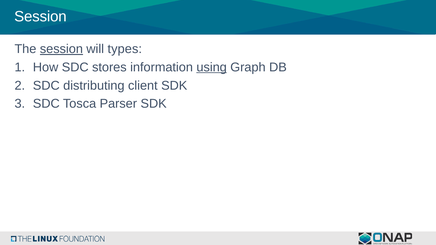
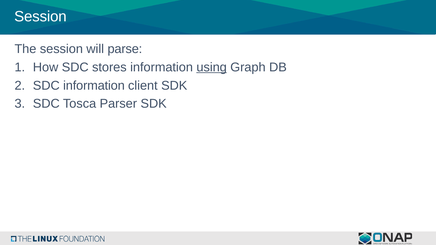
session underline: present -> none (61, 49)
types: types -> parse (125, 49)
SDC distributing: distributing -> information (94, 86)
